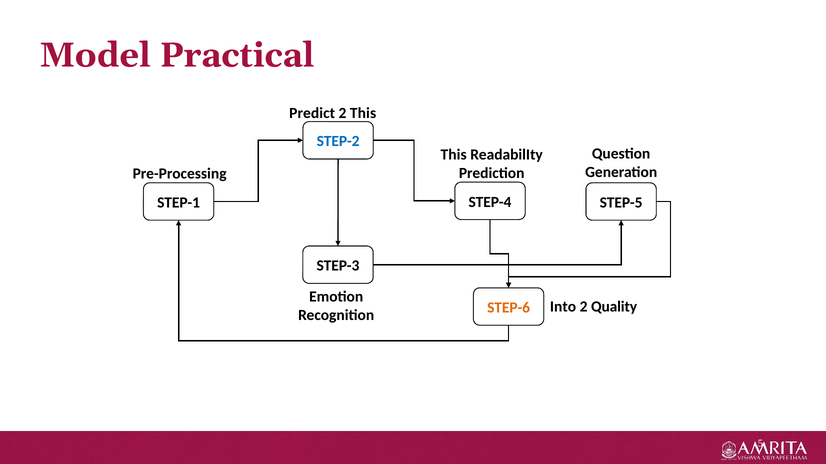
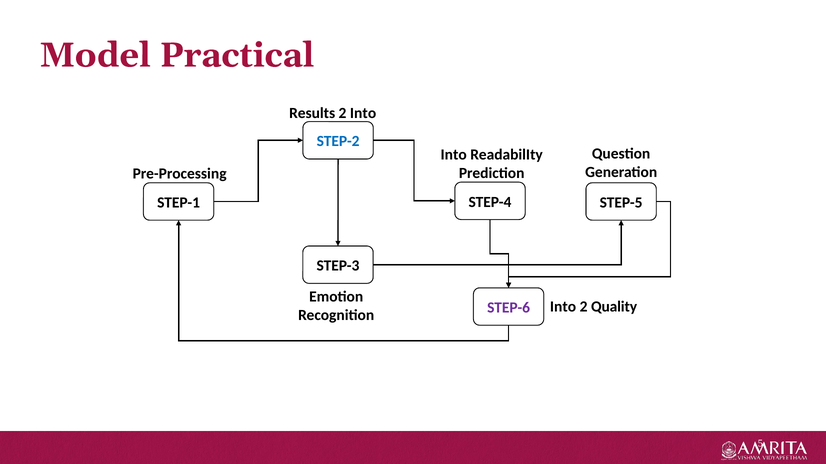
Predict: Predict -> Results (312, 113)
2 This: This -> Into (363, 113)
This: This -> Into (454, 155)
STEP-6 colour: orange -> purple (509, 308)
